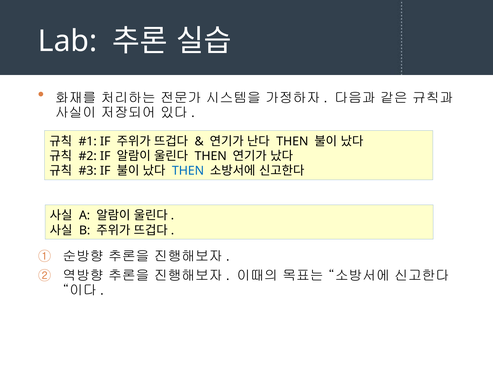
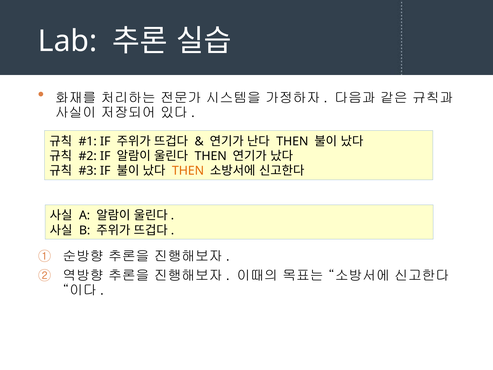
THEN colour: blue -> orange (188, 171)
